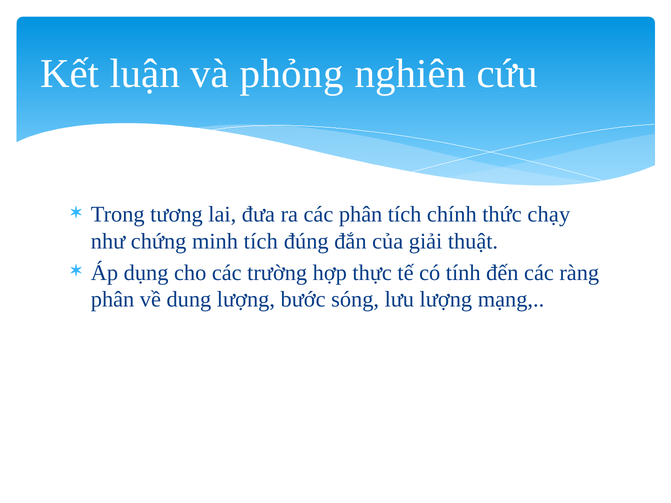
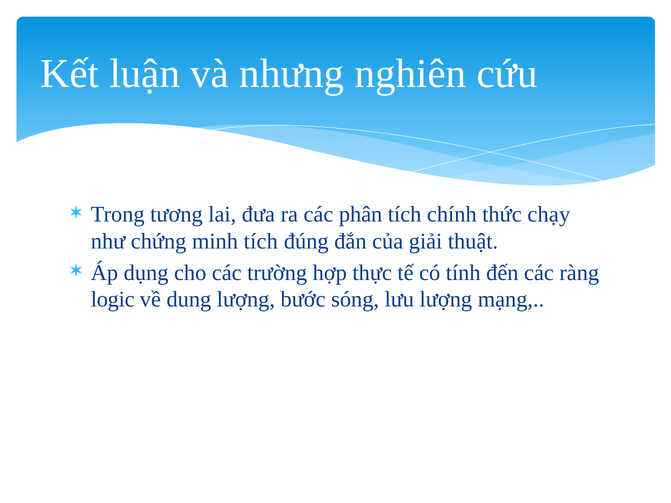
phỏng: phỏng -> nhưng (292, 74)
phân: phân -> logic (113, 300)
